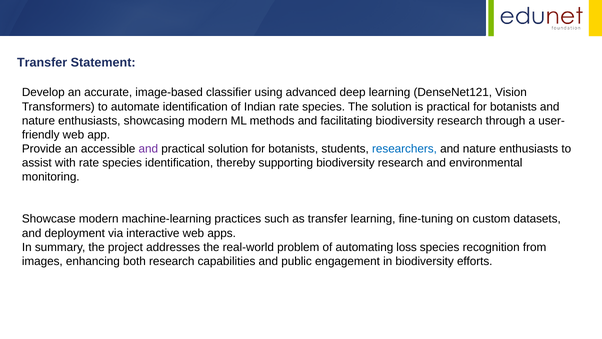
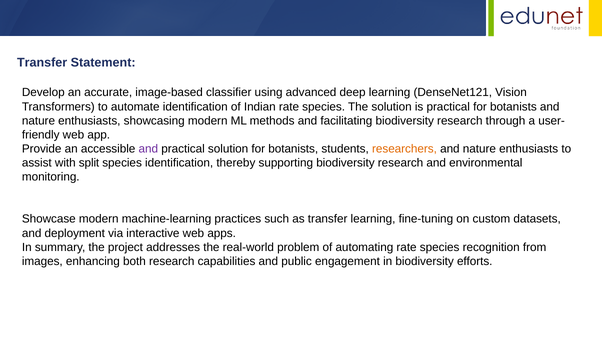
researchers colour: blue -> orange (404, 149)
with rate: rate -> split (89, 163)
automating loss: loss -> rate (407, 247)
